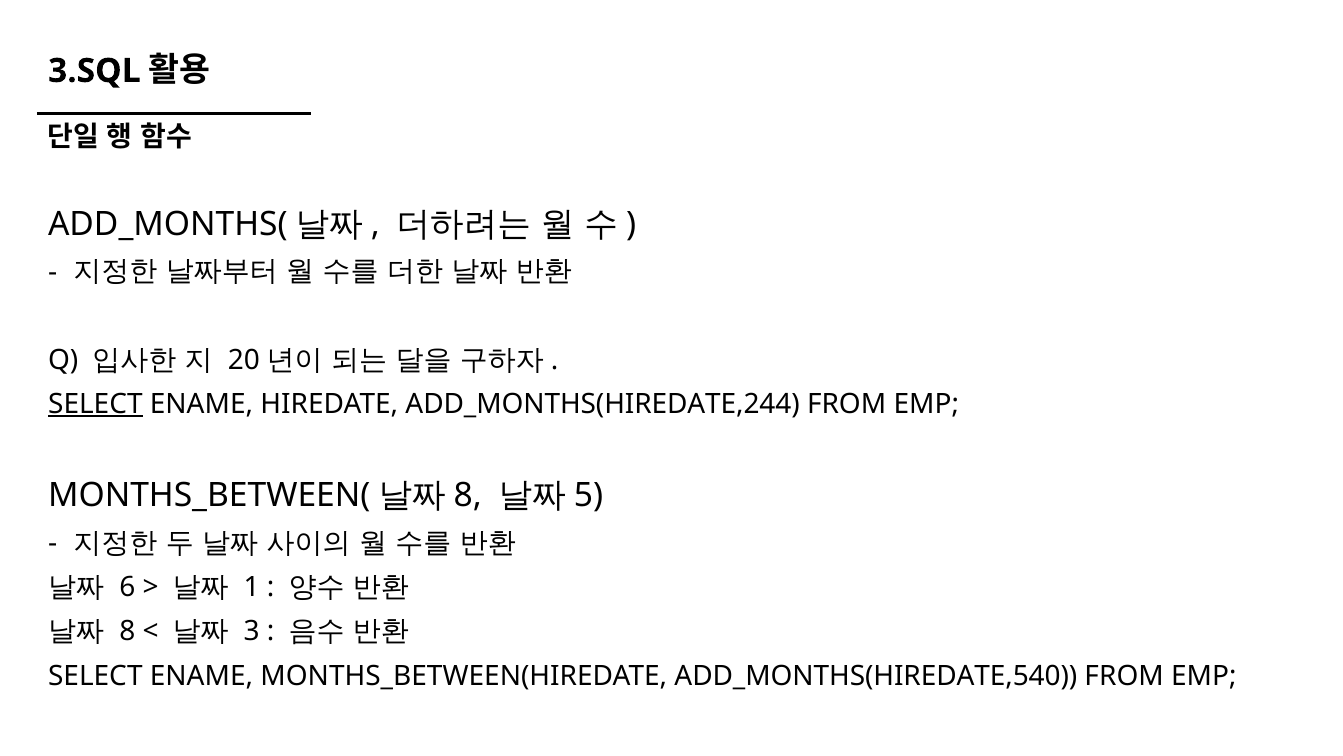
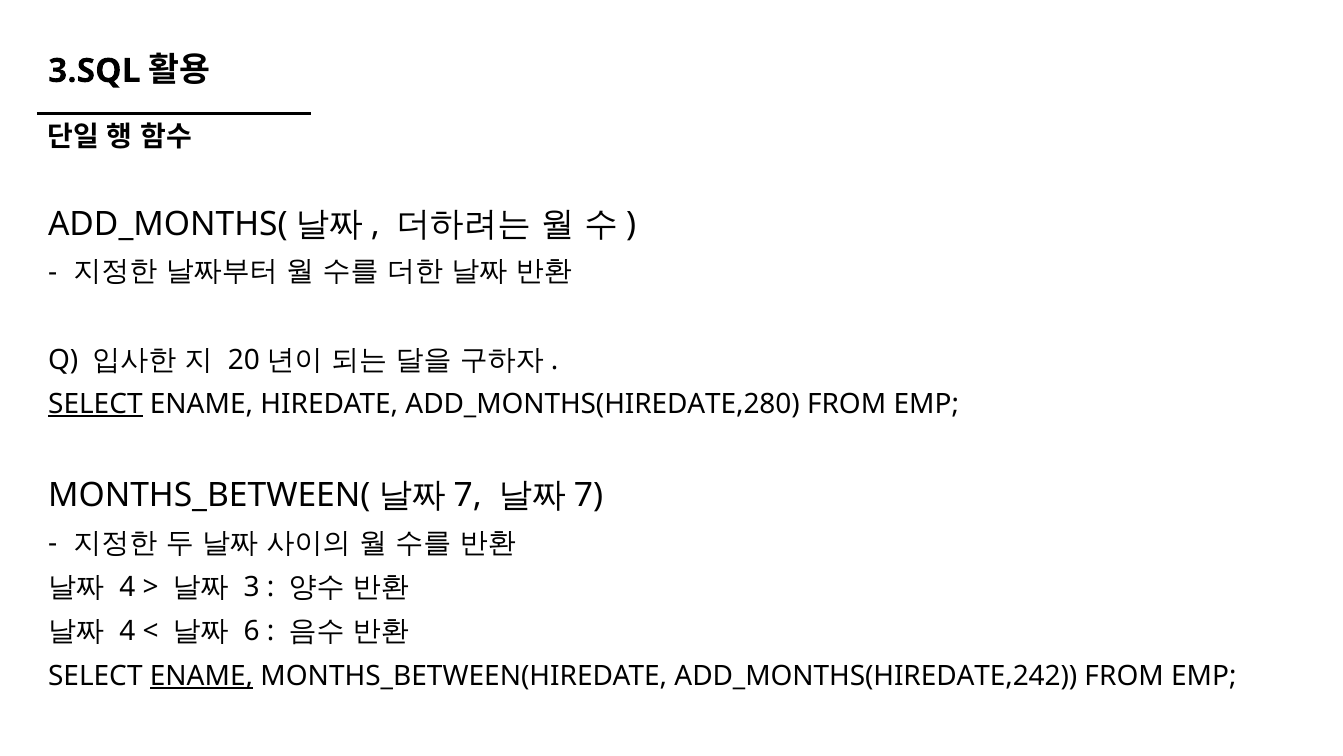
ADD_MONTHS(HIREDATE,244: ADD_MONTHS(HIREDATE,244 -> ADD_MONTHS(HIREDATE,280 (603, 404)
8: 8 -> 7 (468, 495)
5: 5 -> 7 (588, 495)
6: 6 -> 4 (127, 587)
1: 1 -> 3 (252, 587)
8: 8 -> 4 (127, 631)
3: 3 -> 6 (252, 631)
ENAME underline: none -> present (201, 675)
ADD_MONTHS(HIREDATE,540: ADD_MONTHS(HIREDATE,540 -> ADD_MONTHS(HIREDATE,242 (876, 675)
